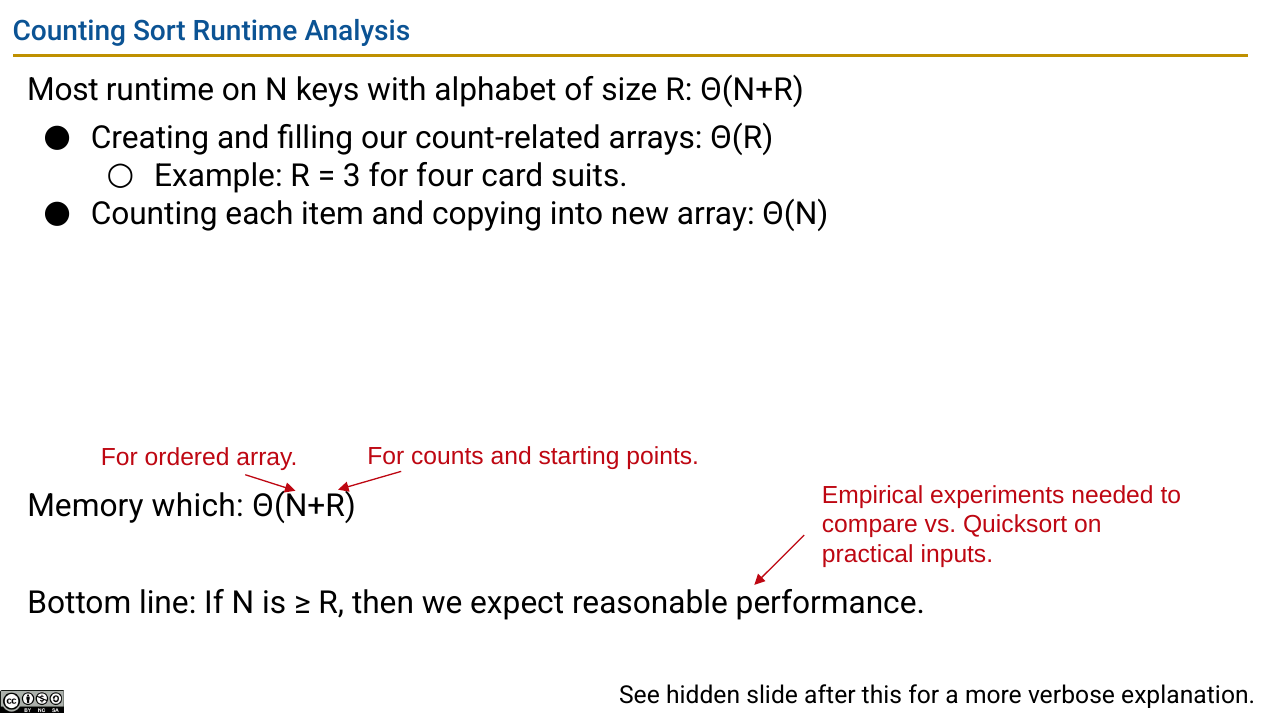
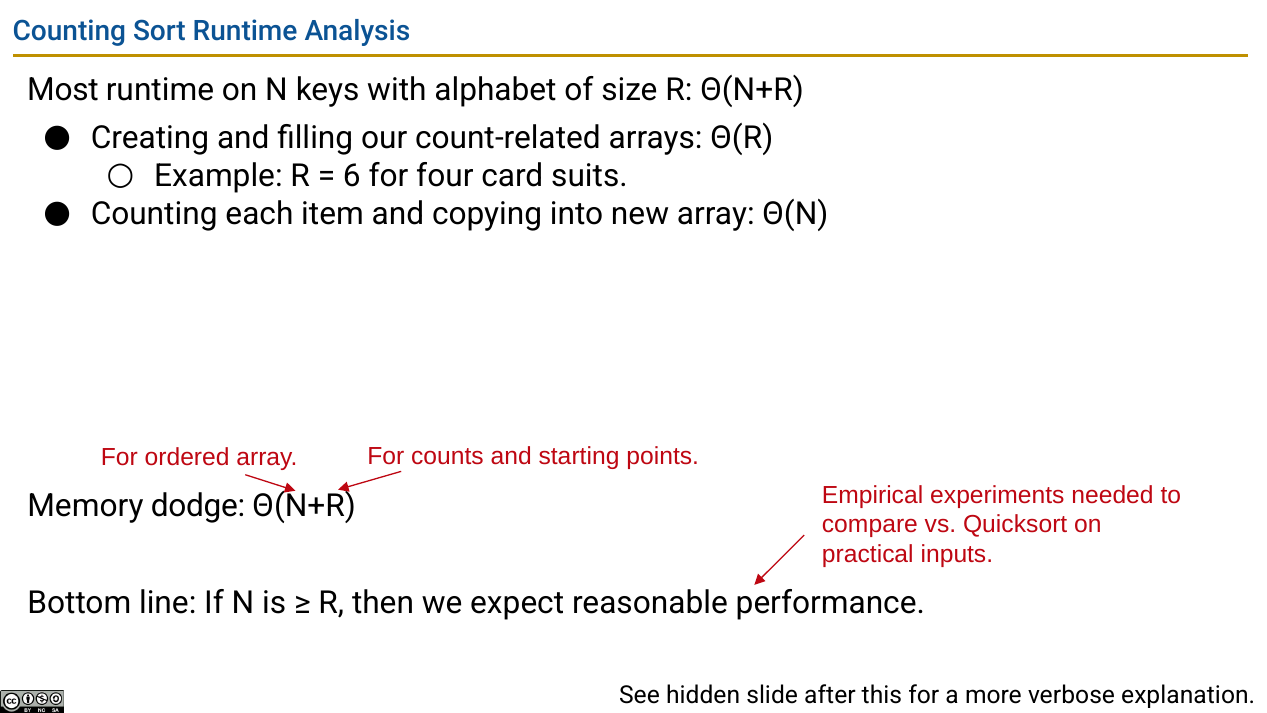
3: 3 -> 6 (352, 176)
which: which -> dodge (198, 506)
